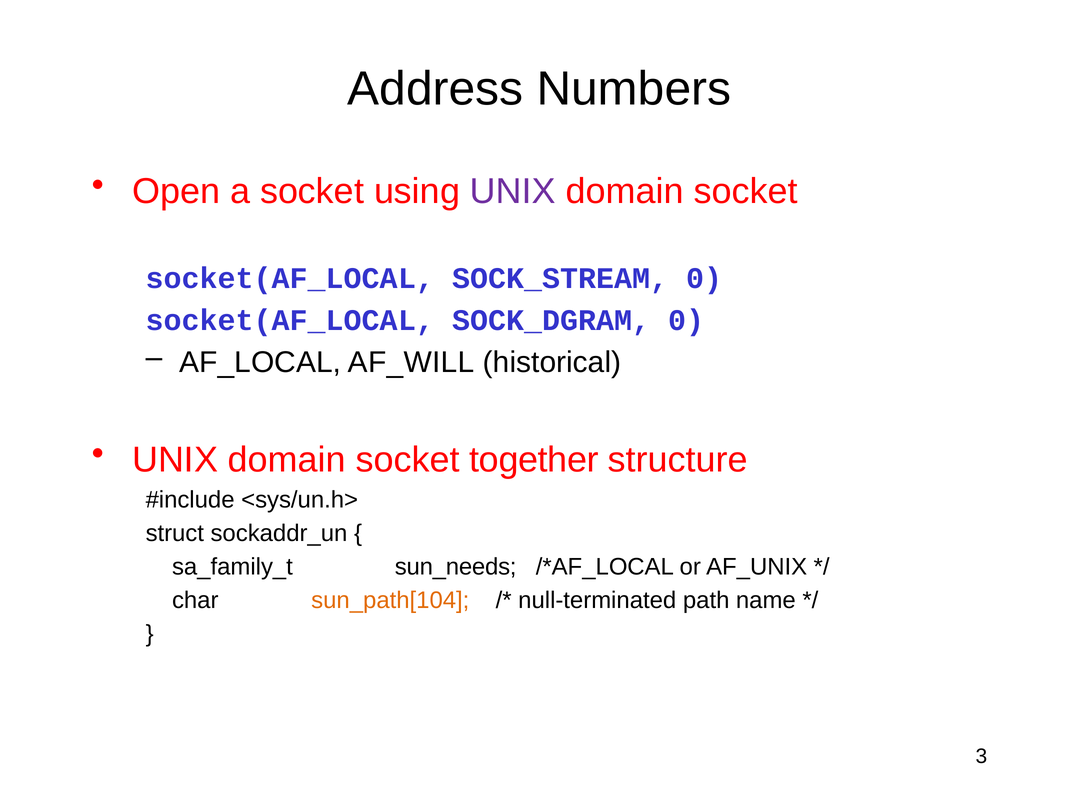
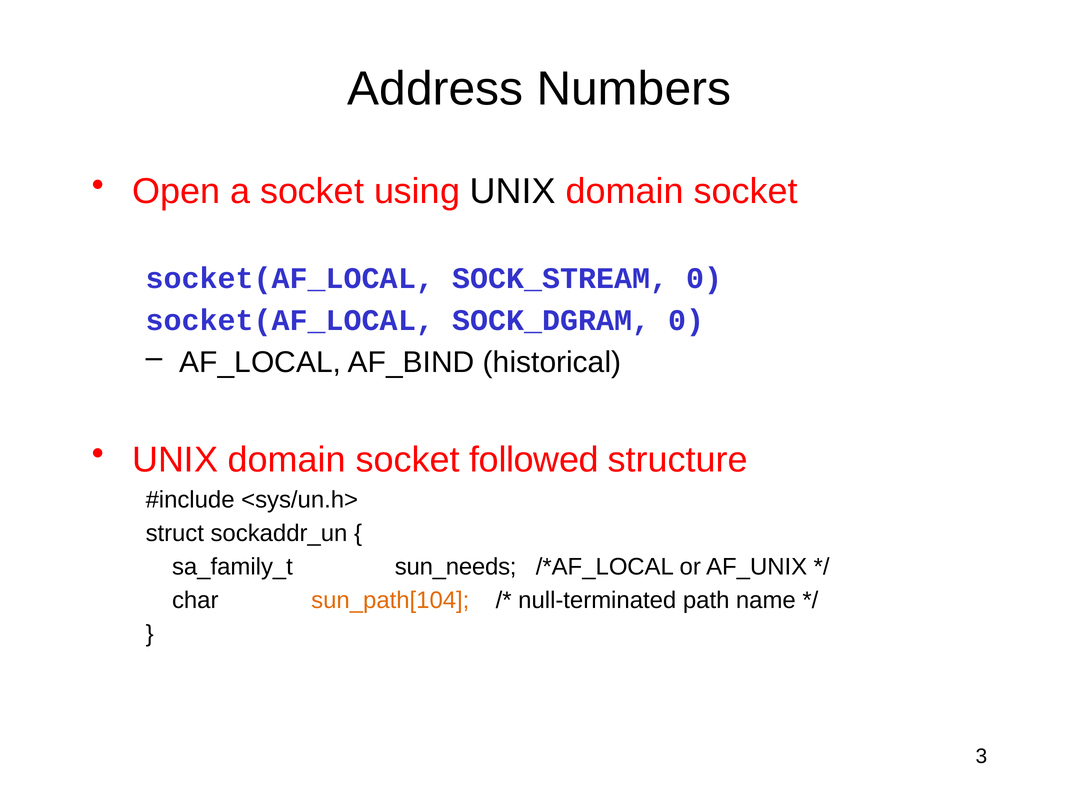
UNIX colour: purple -> black (513, 191)
AF_WILL: AF_WILL -> AF_BIND (411, 362)
together: together -> followed (534, 460)
